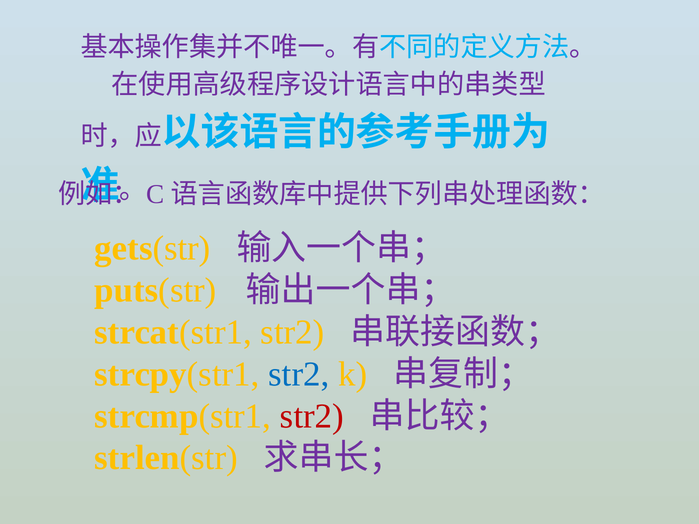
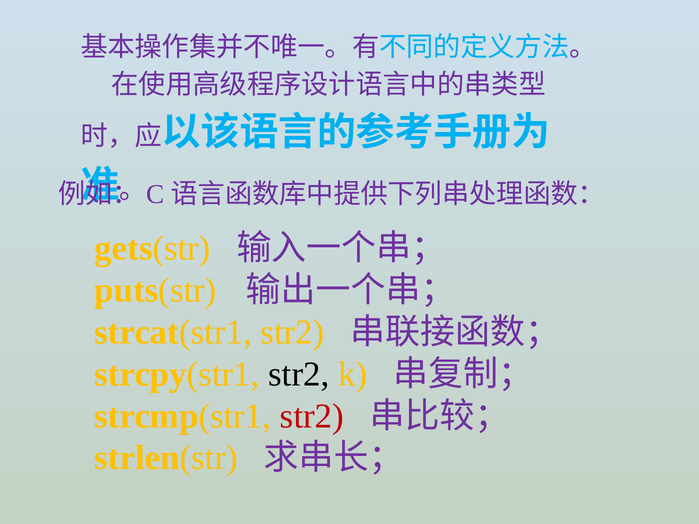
str2 colour: blue -> black (299, 374)
